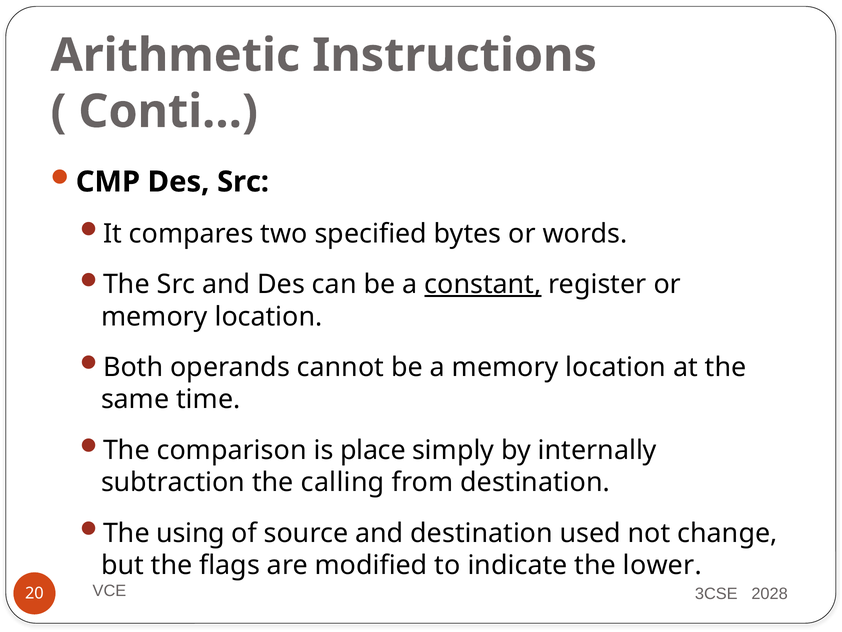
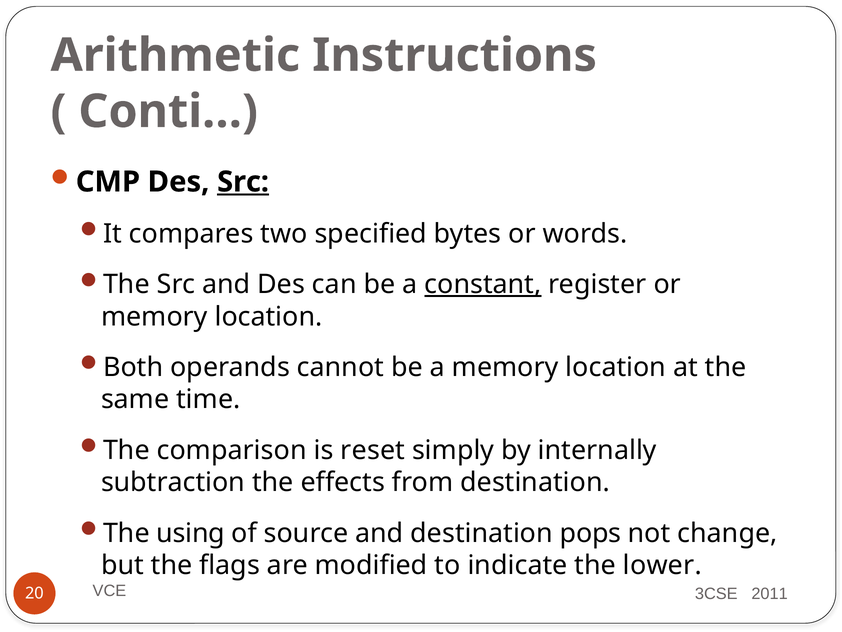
Src underline: none -> present (243, 182)
place: place -> reset (373, 450)
calling: calling -> effects (343, 482)
used: used -> pops (591, 533)
2028: 2028 -> 2011 (770, 593)
